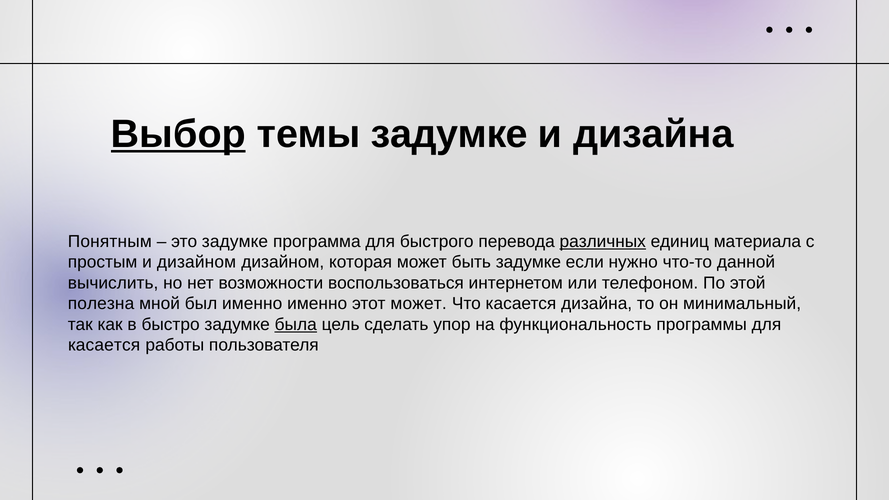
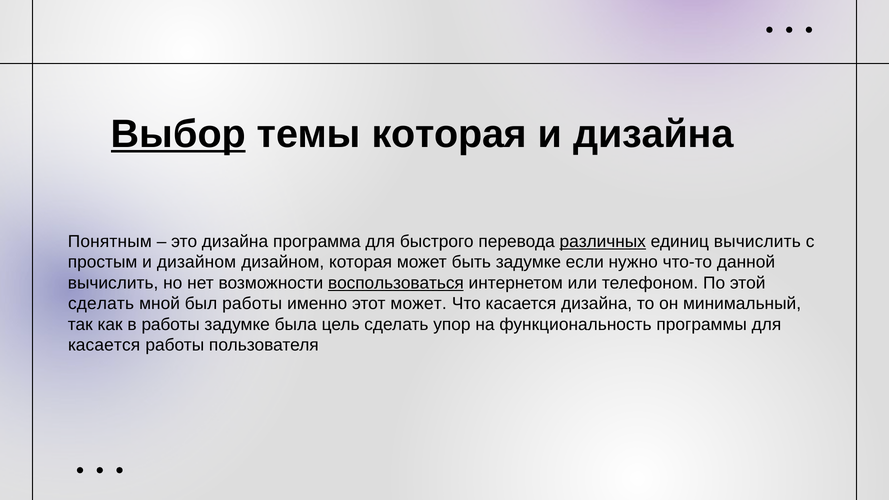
темы задумке: задумке -> которая (449, 134)
это задумке: задумке -> дизайна (235, 242)
единиц материала: материала -> вычислить (757, 242)
воспользоваться underline: none -> present (396, 283)
полезна: полезна -> сделать (101, 304)
был именно: именно -> работы (252, 304)
в быстро: быстро -> работы (171, 325)
была underline: present -> none (296, 325)
